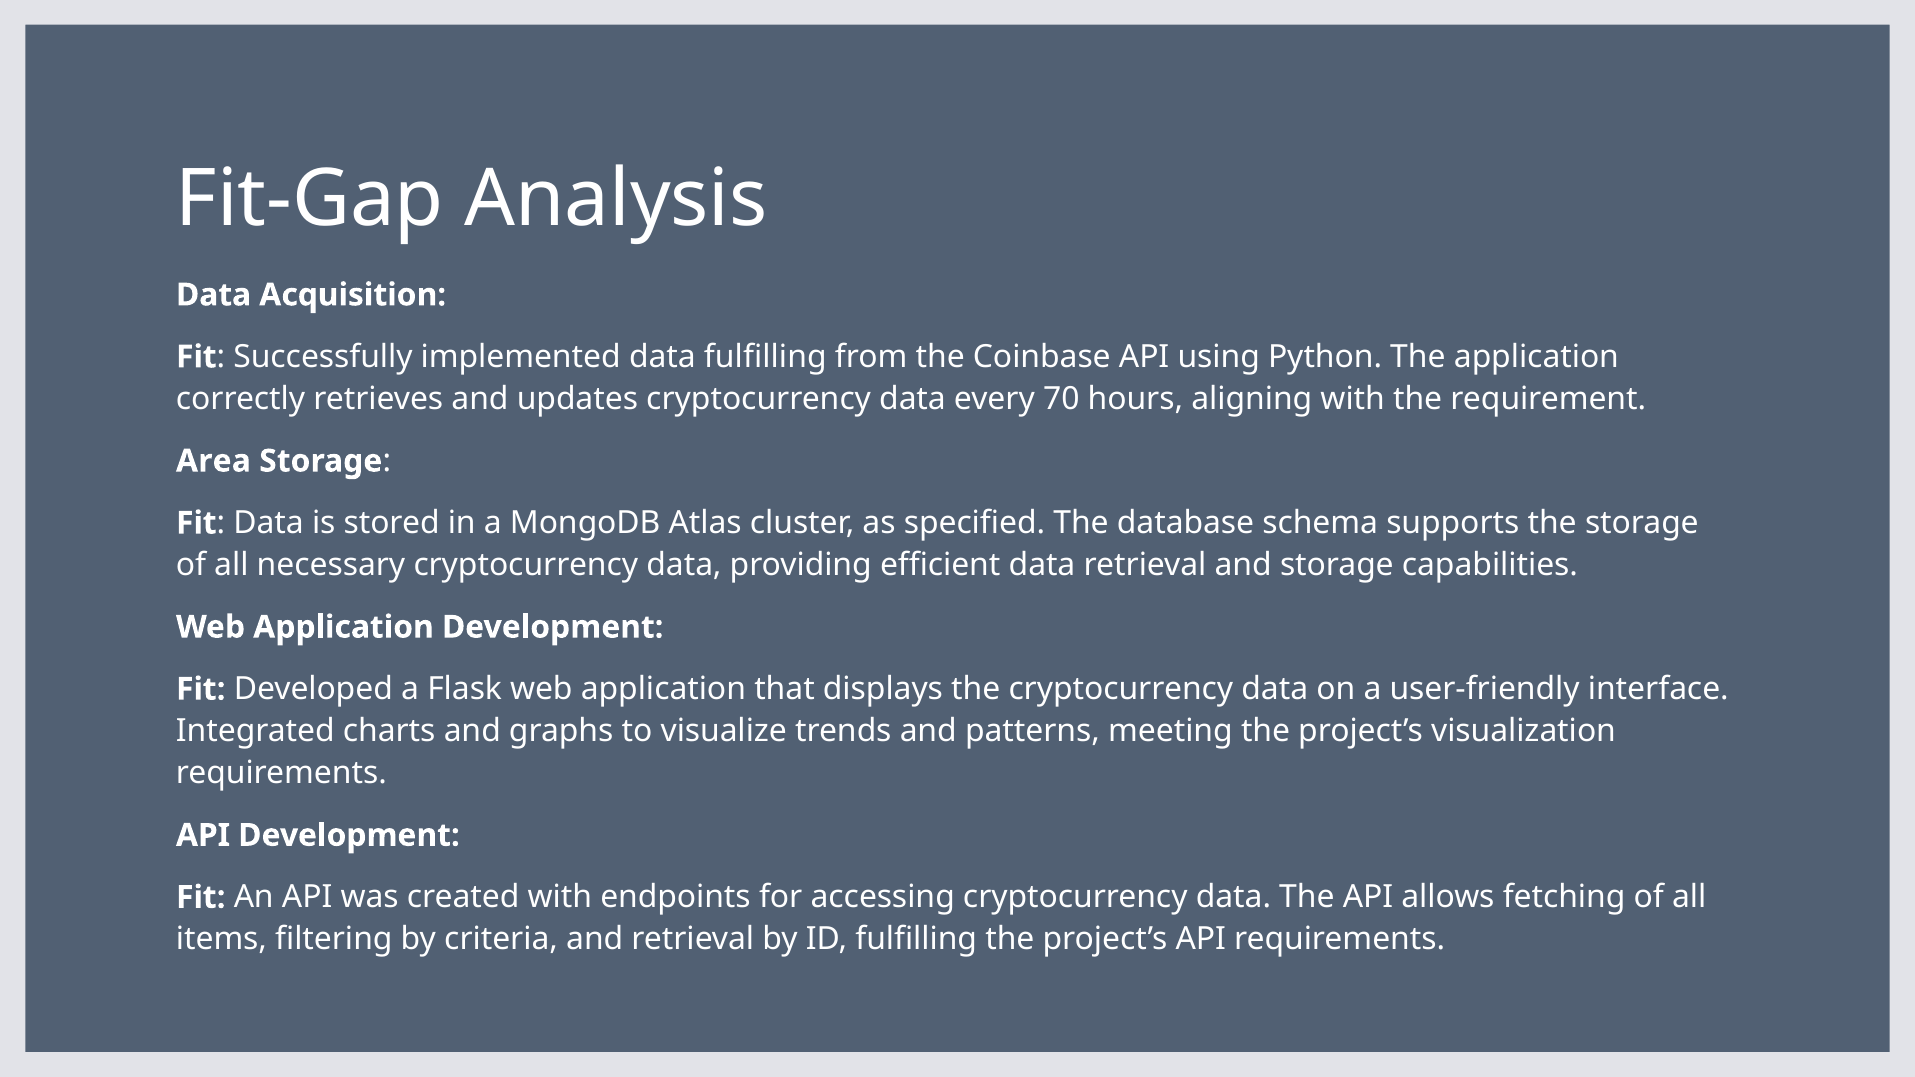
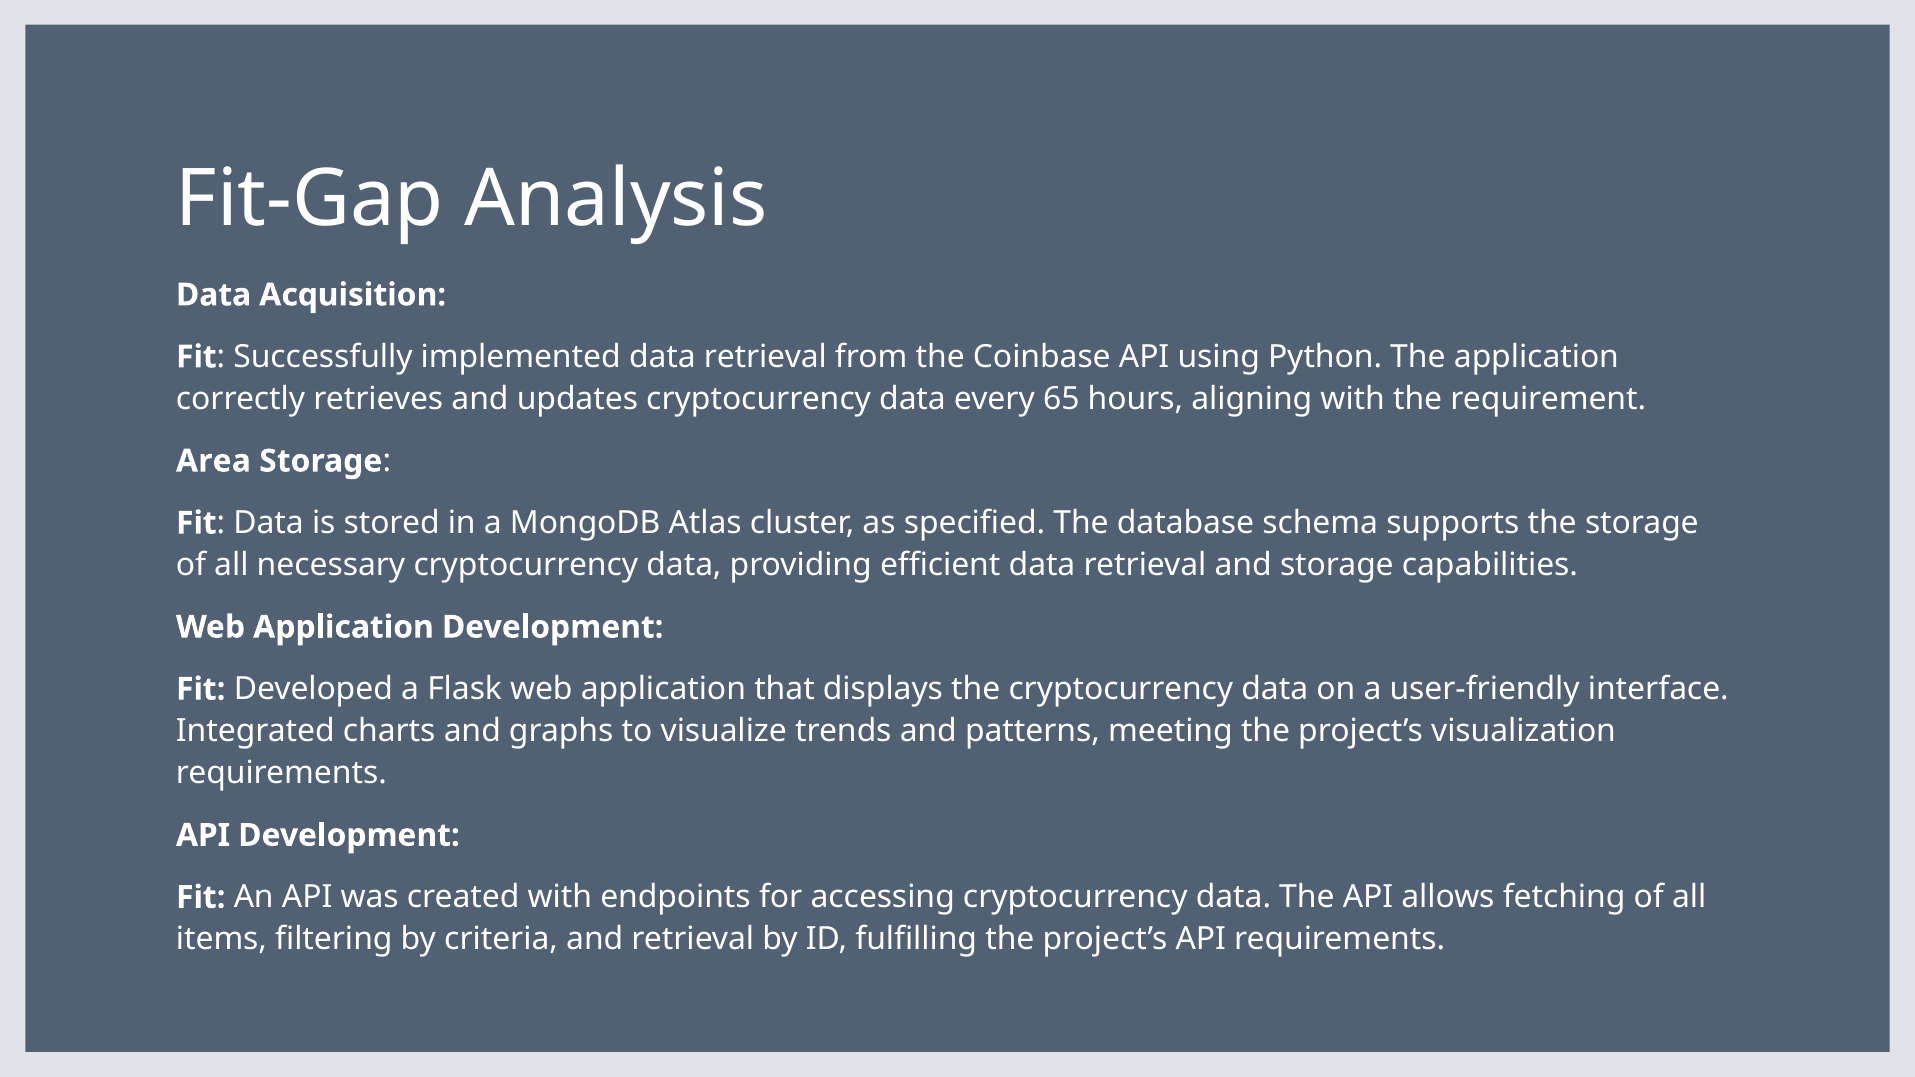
implemented data fulfilling: fulfilling -> retrieval (765, 357)
70: 70 -> 65 (1061, 399)
